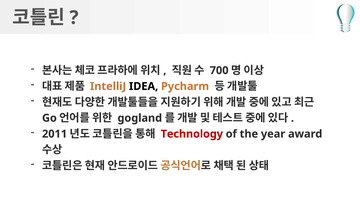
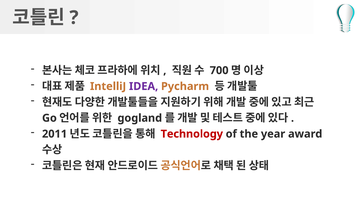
IDEA colour: black -> purple (144, 86)
